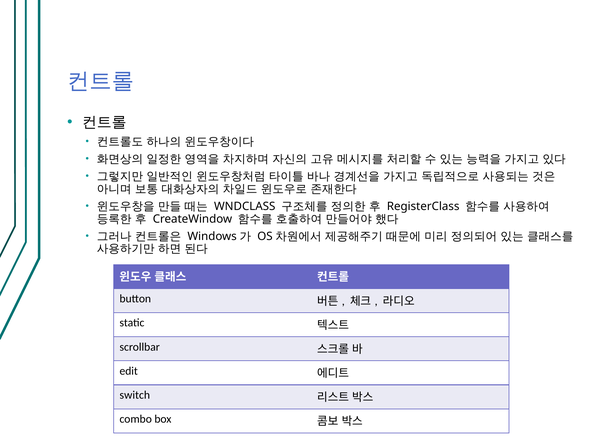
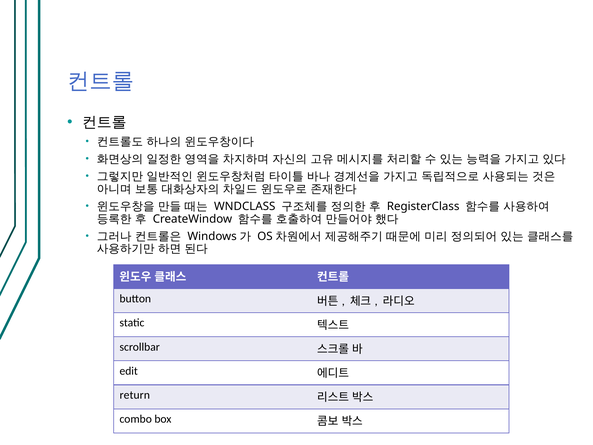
switch: switch -> return (135, 395)
